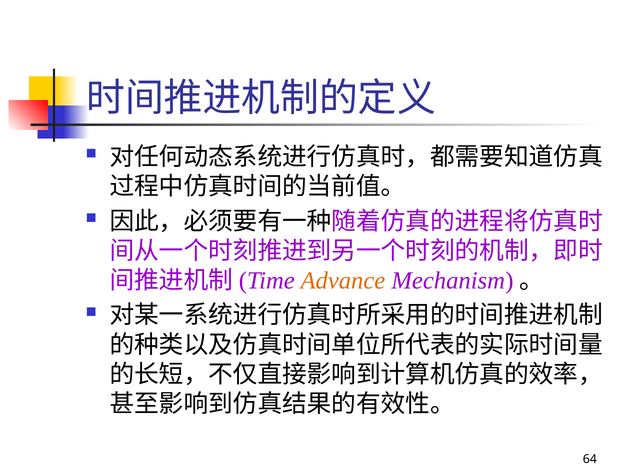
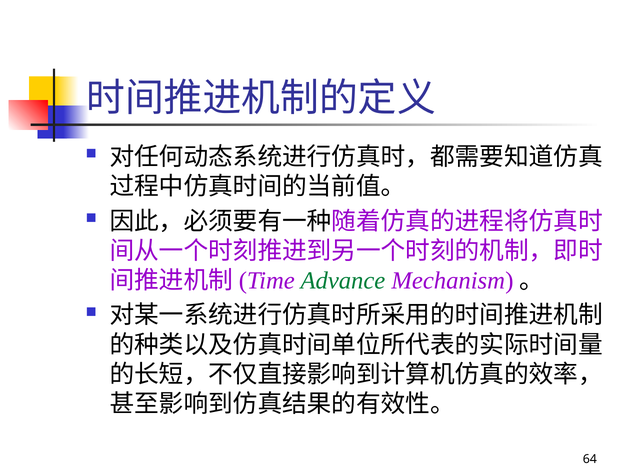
Advance colour: orange -> green (343, 281)
